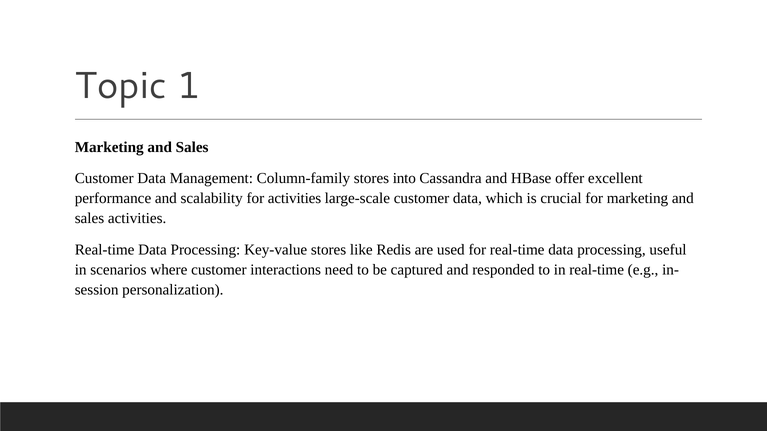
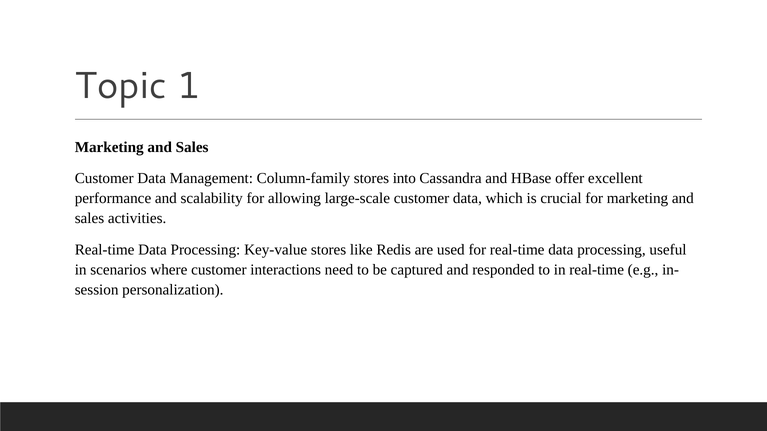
for activities: activities -> allowing (294, 199)
